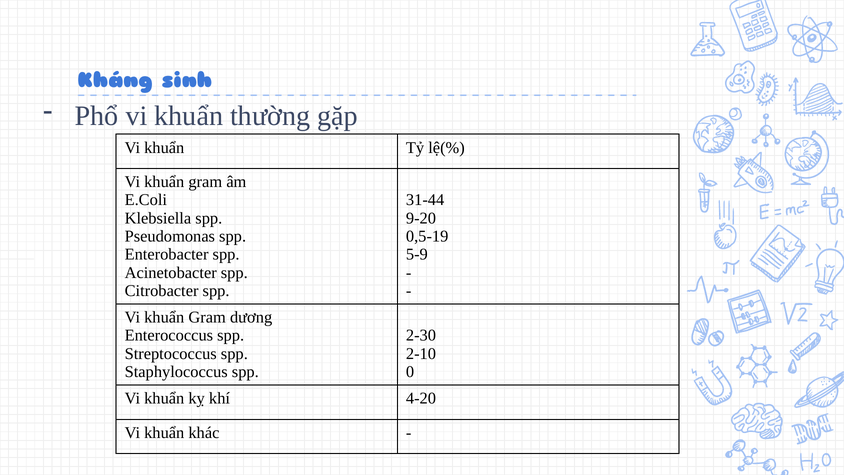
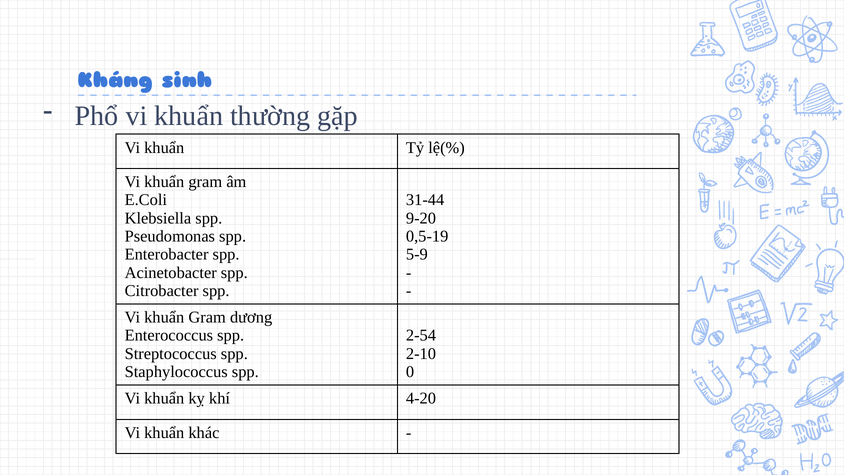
2-30: 2-30 -> 2-54 (421, 335)
